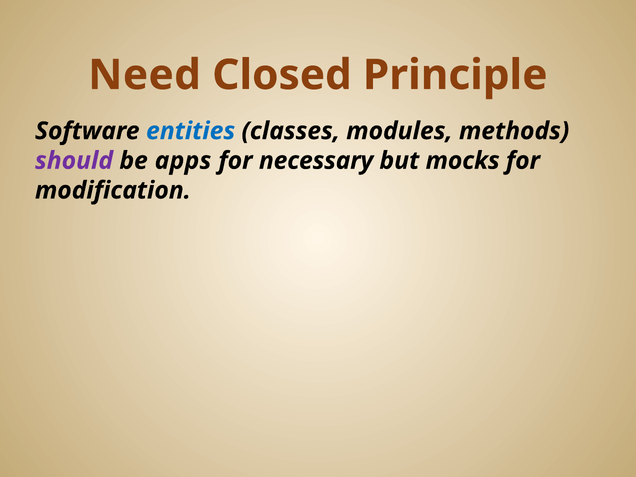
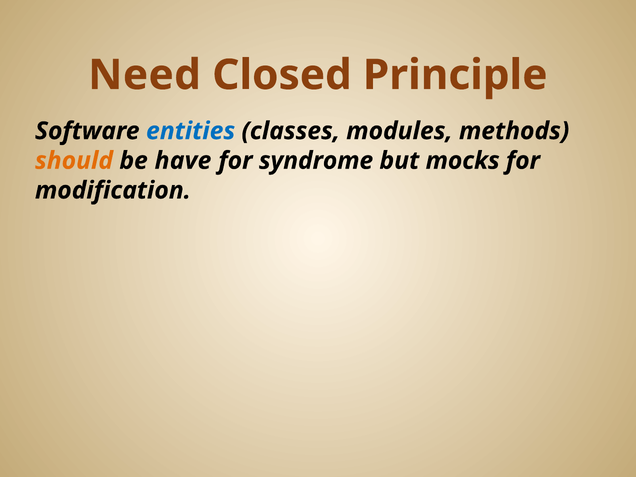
should colour: purple -> orange (74, 161)
apps: apps -> have (183, 161)
necessary: necessary -> syndrome (316, 161)
